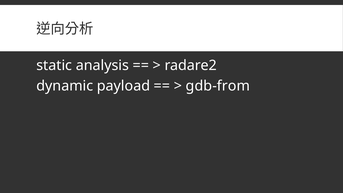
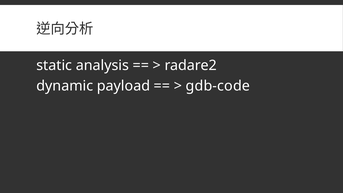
gdb-from: gdb-from -> gdb-code (218, 86)
